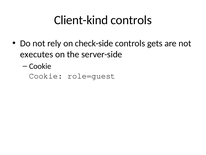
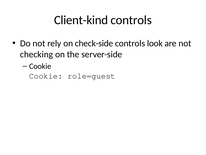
gets: gets -> look (155, 43)
executes: executes -> checking (37, 54)
